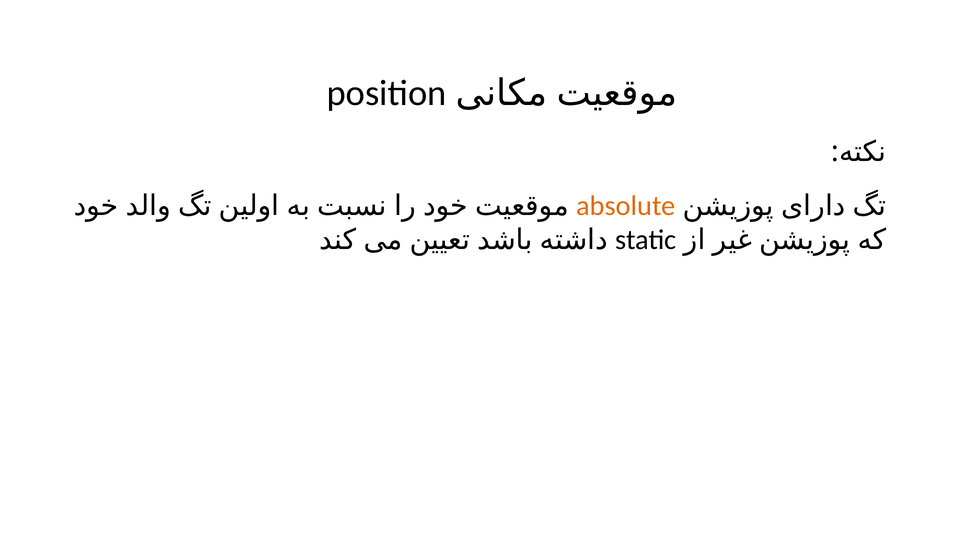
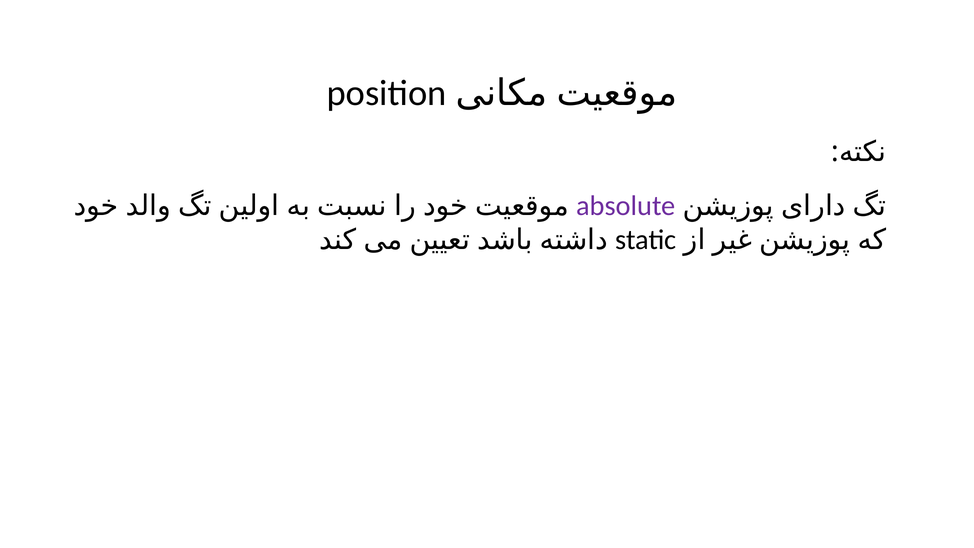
absolute colour: orange -> purple (626, 206)
